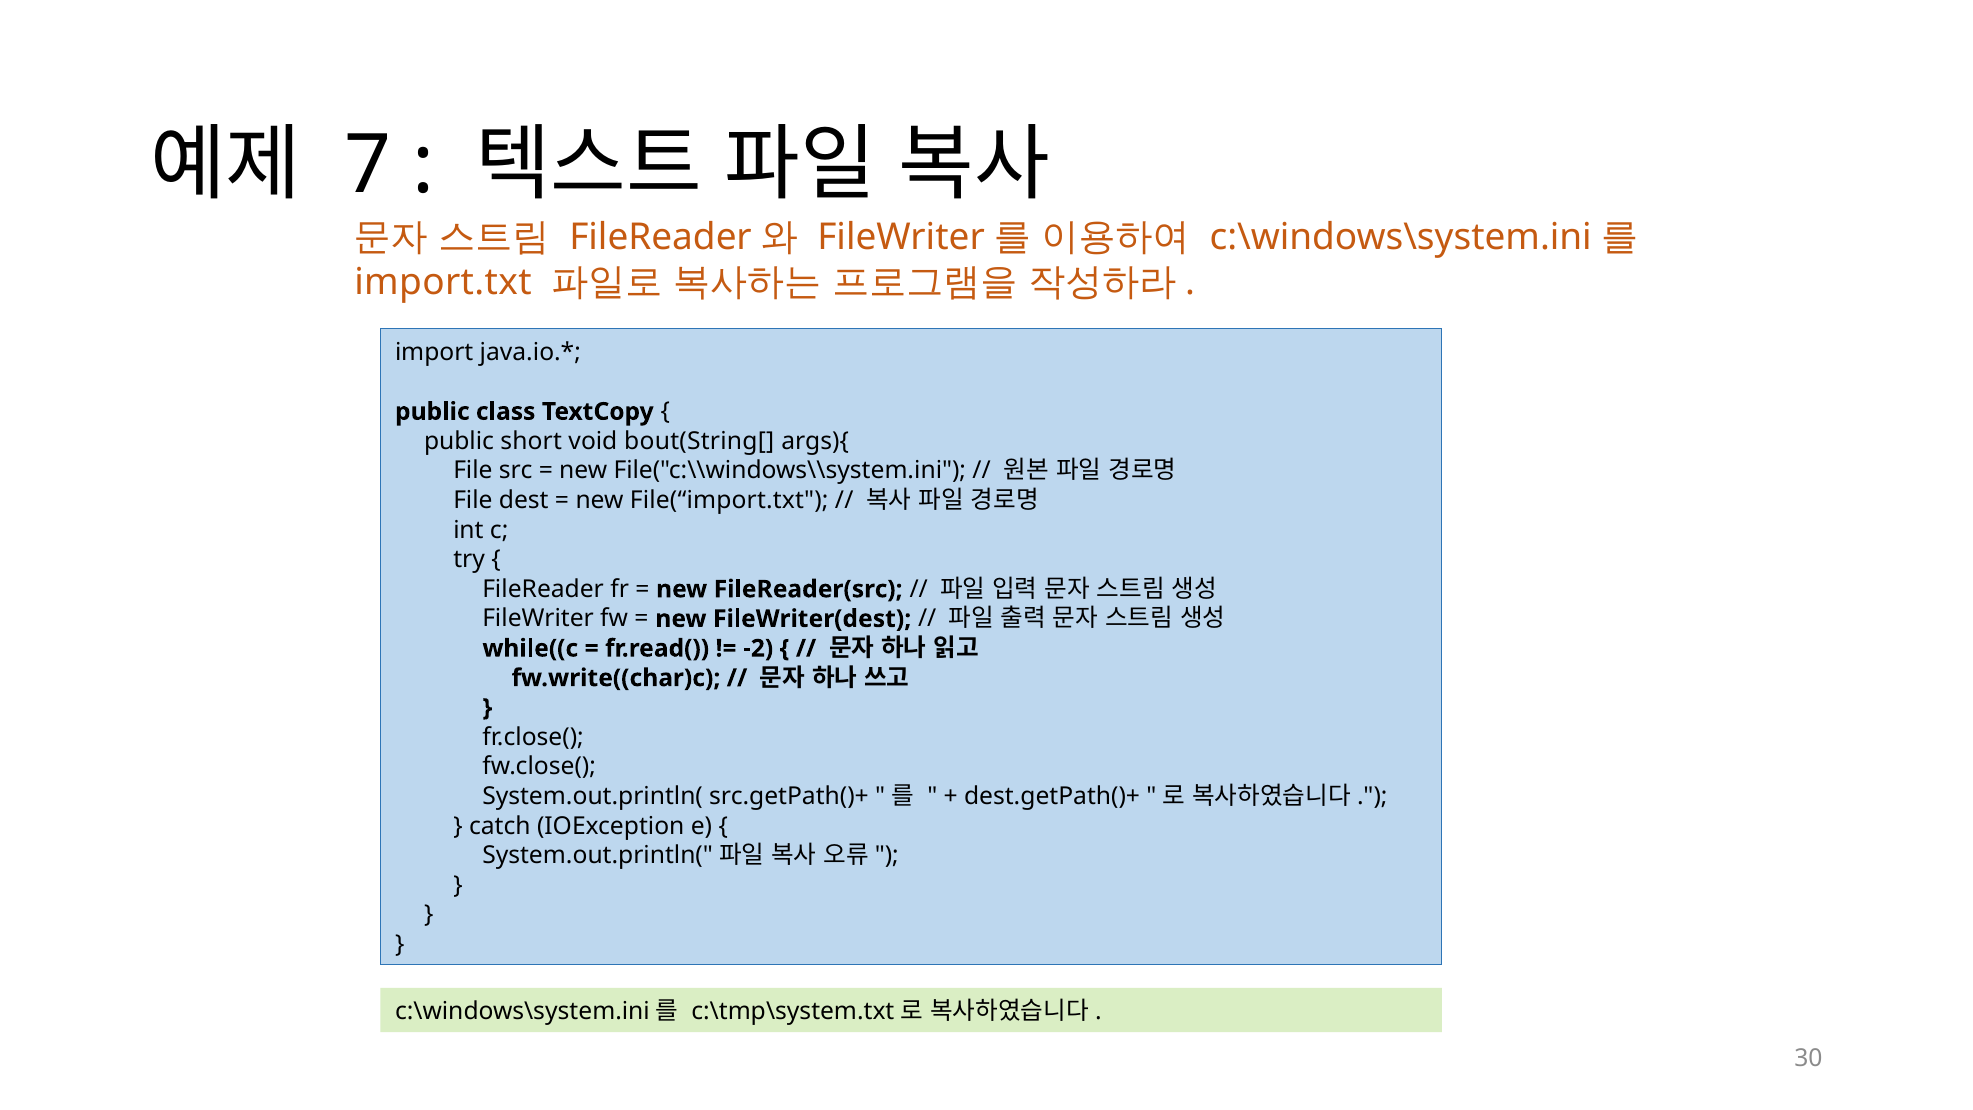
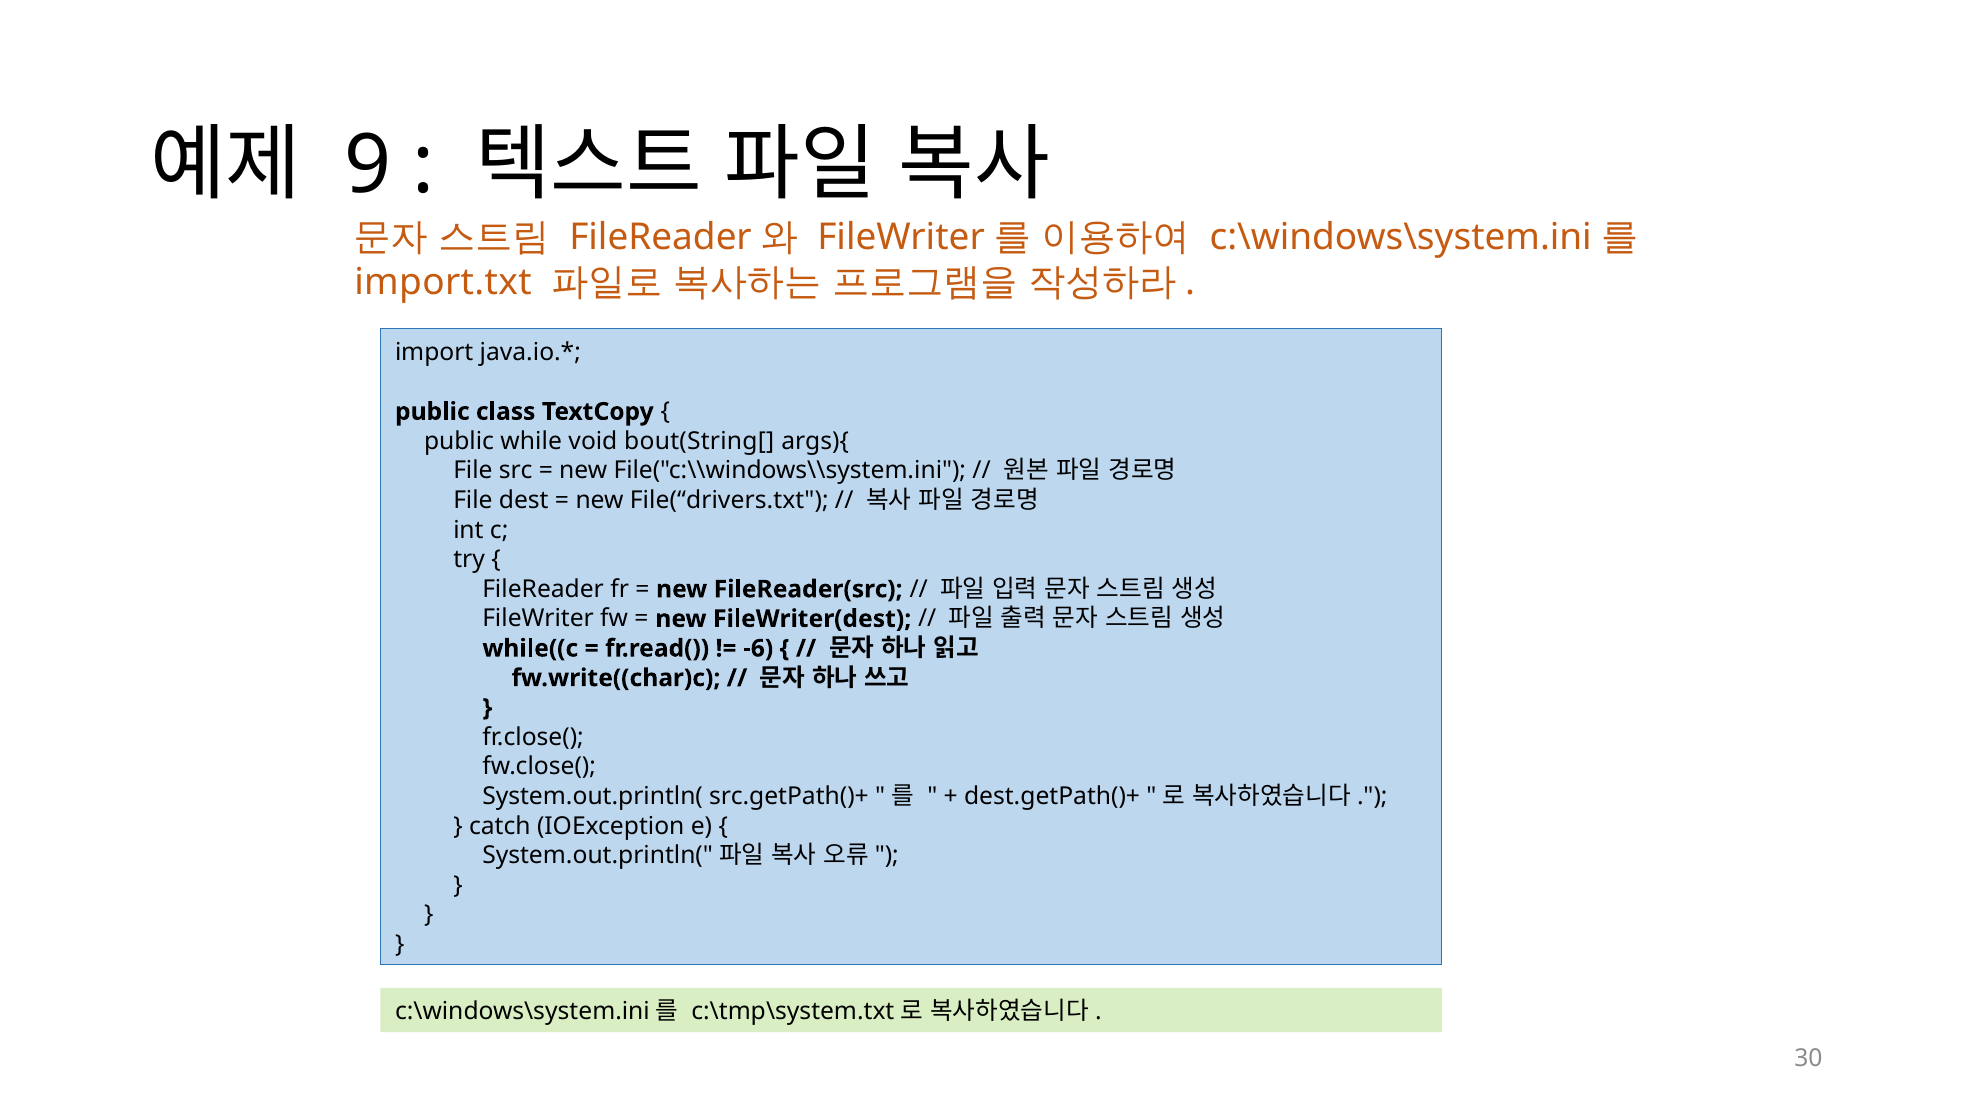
7: 7 -> 9 (368, 166)
short: short -> while (531, 441)
File(“import.txt: File(“import.txt -> File(“drivers.txt (729, 500)
-2: -2 -> -6 (758, 648)
